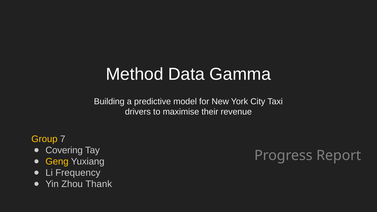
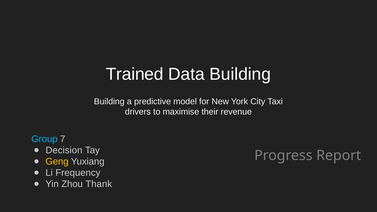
Method: Method -> Trained (135, 74)
Data Gamma: Gamma -> Building (240, 74)
Group colour: yellow -> light blue (44, 139)
Covering: Covering -> Decision (64, 150)
